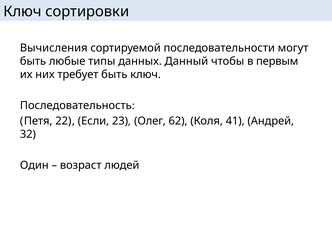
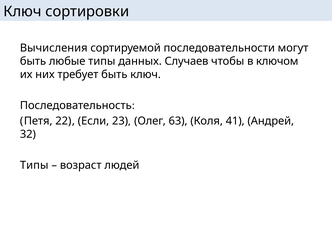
Данный: Данный -> Случаев (186, 61)
первым: первым -> ключом (277, 61)
62: 62 -> 63 (178, 121)
Один: Один -> Типы (34, 165)
